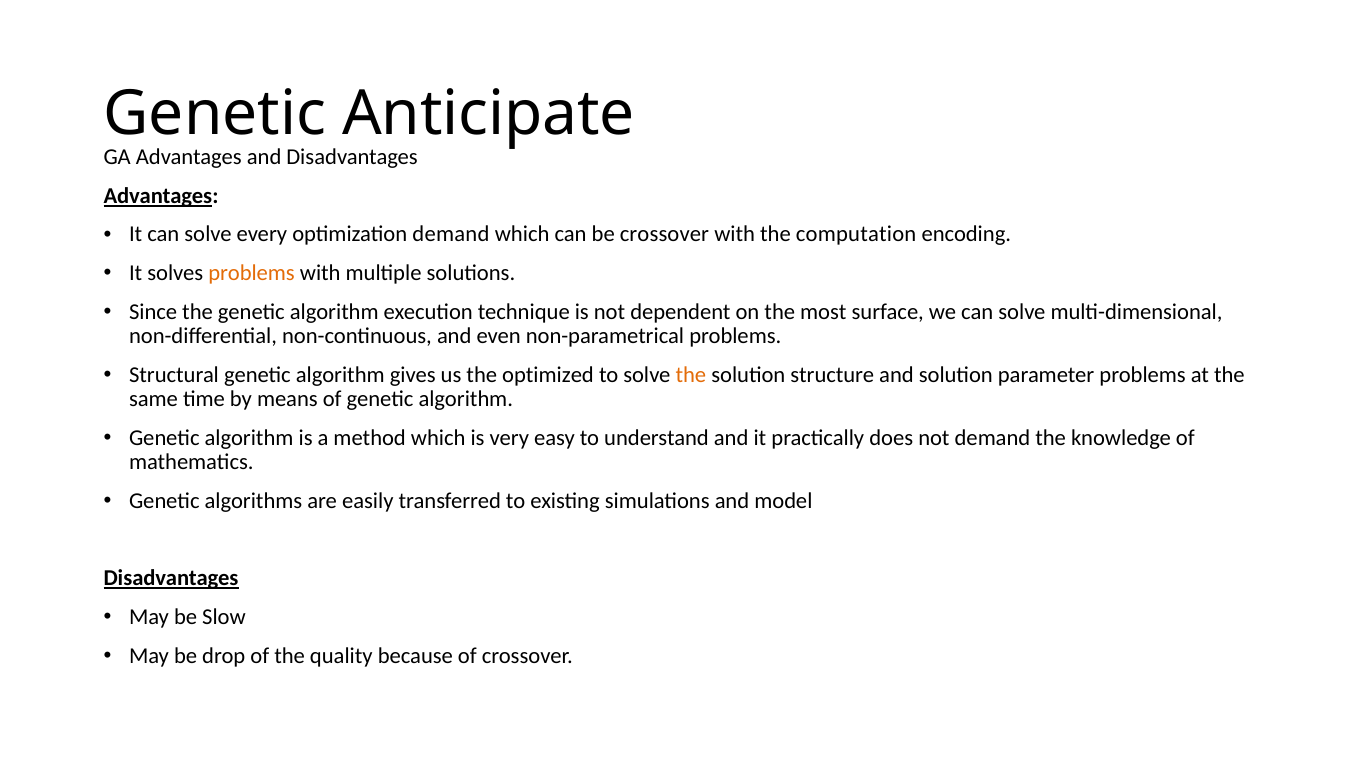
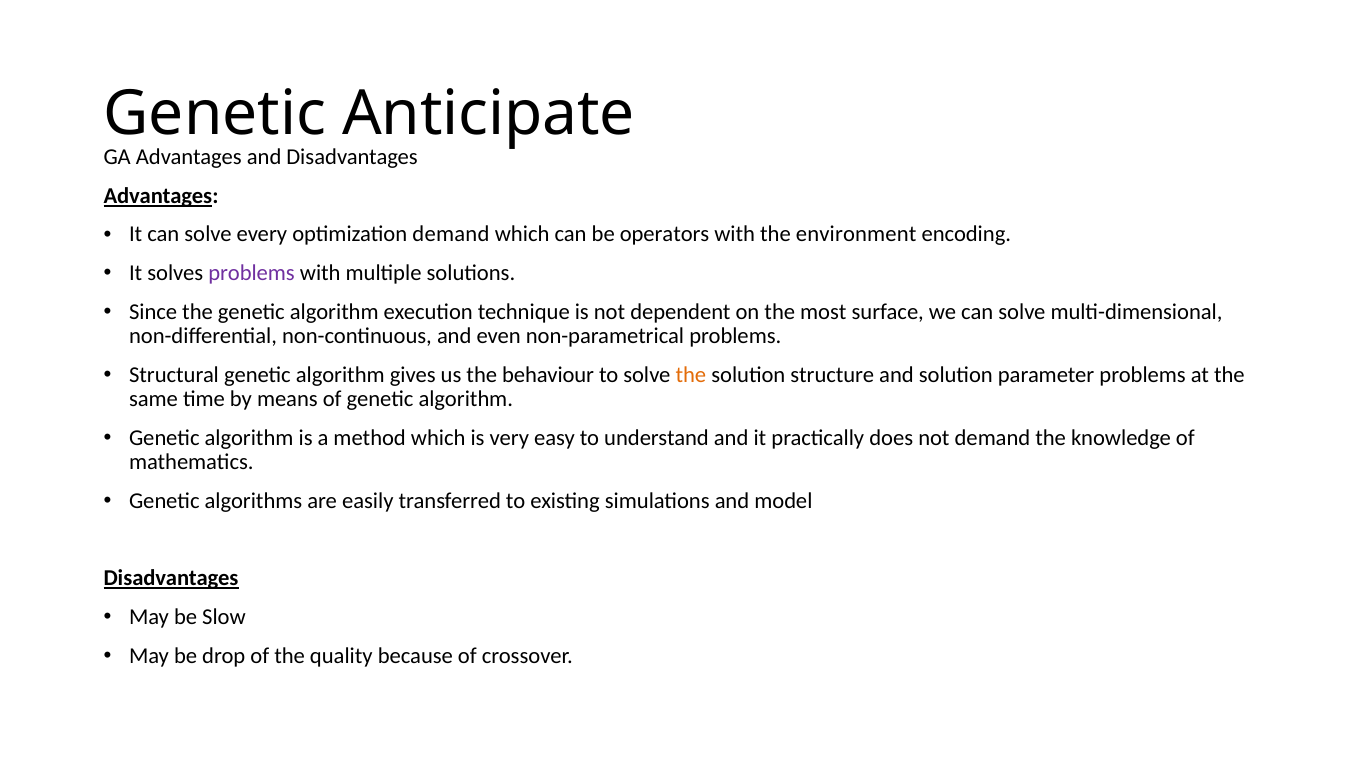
be crossover: crossover -> operators (665, 234)
computation: computation -> environment (856, 234)
problems colour: orange -> purple (252, 273)
optimized: optimized -> behaviour (548, 375)
